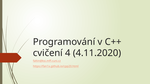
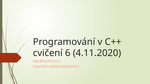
4: 4 -> 6 (68, 53)
